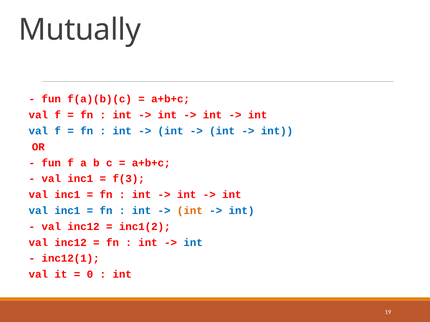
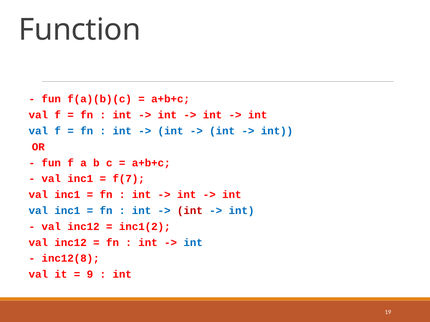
Mutually: Mutually -> Function (80, 30)
f(3: f(3 -> f(7 (129, 179)
int colour: orange -> red (190, 211)
inc12(1: inc12(1 -> inc12(8 (71, 259)
0: 0 -> 9 (90, 275)
